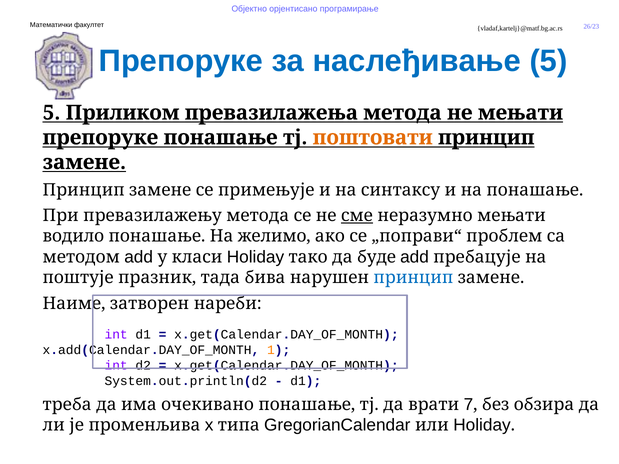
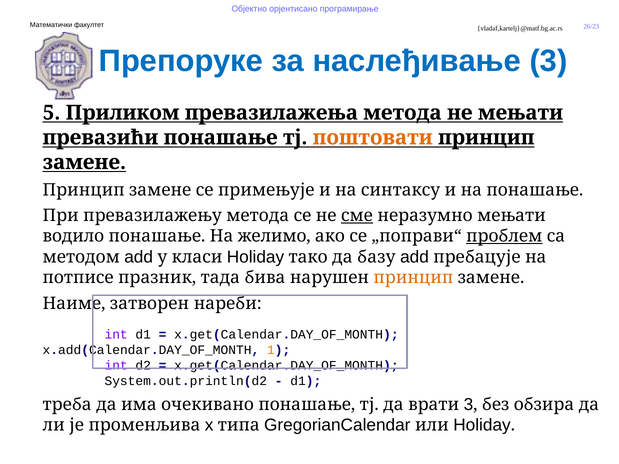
наслеђивање 5: 5 -> 3 (548, 61)
препоруке: препоруке -> превазићи (100, 138)
проблем underline: none -> present (504, 236)
буде: буде -> базу (376, 257)
поштује: поштује -> потписе (78, 278)
принцип colour: blue -> orange (413, 278)
врати 7: 7 -> 3 (469, 405)
